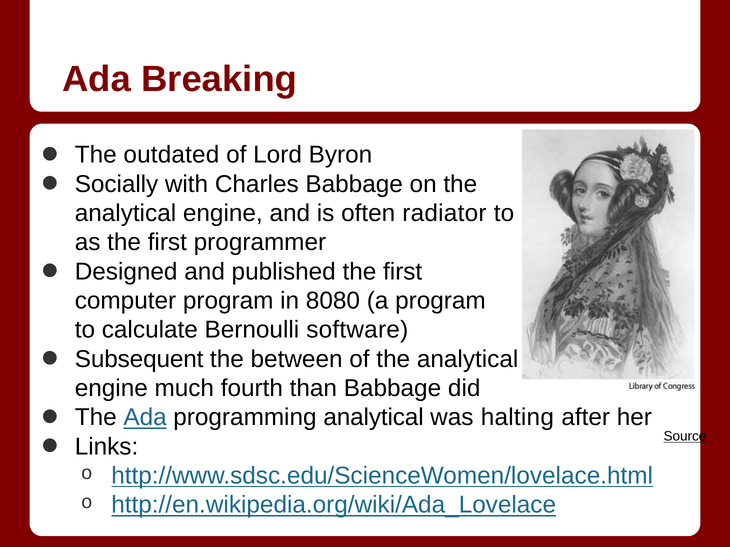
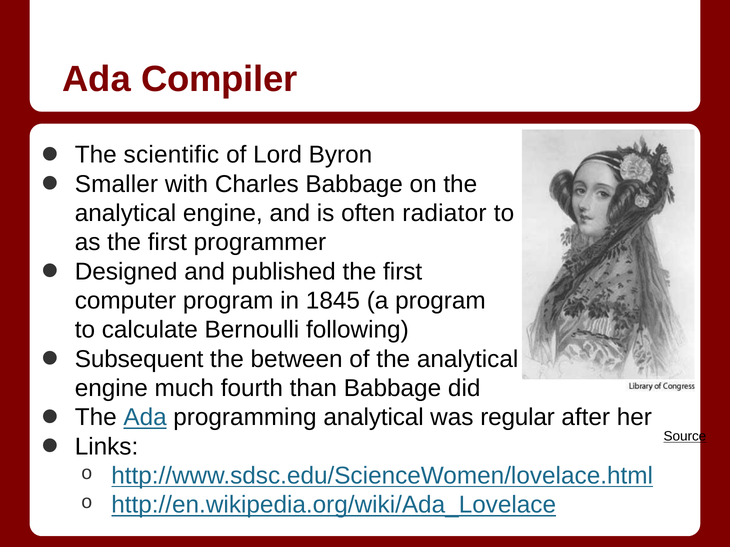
Breaking: Breaking -> Compiler (219, 79)
outdated: outdated -> scientific (171, 155)
Socially: Socially -> Smaller (116, 184)
8080: 8080 -> 1845 (333, 301)
software: software -> following (357, 330)
halting: halting -> regular (518, 418)
